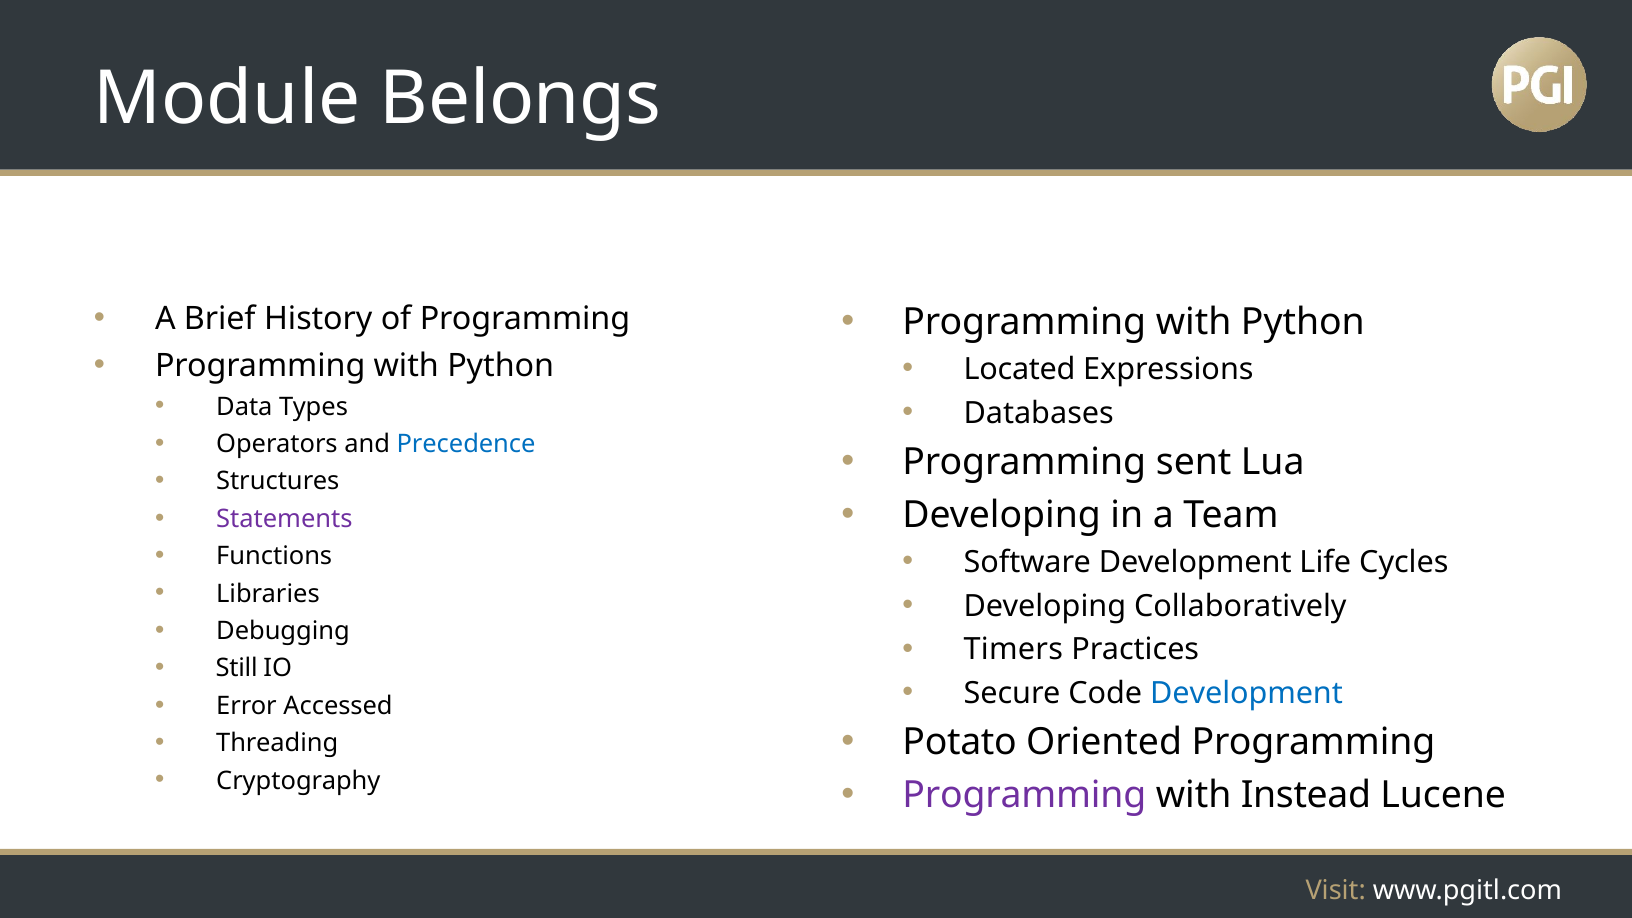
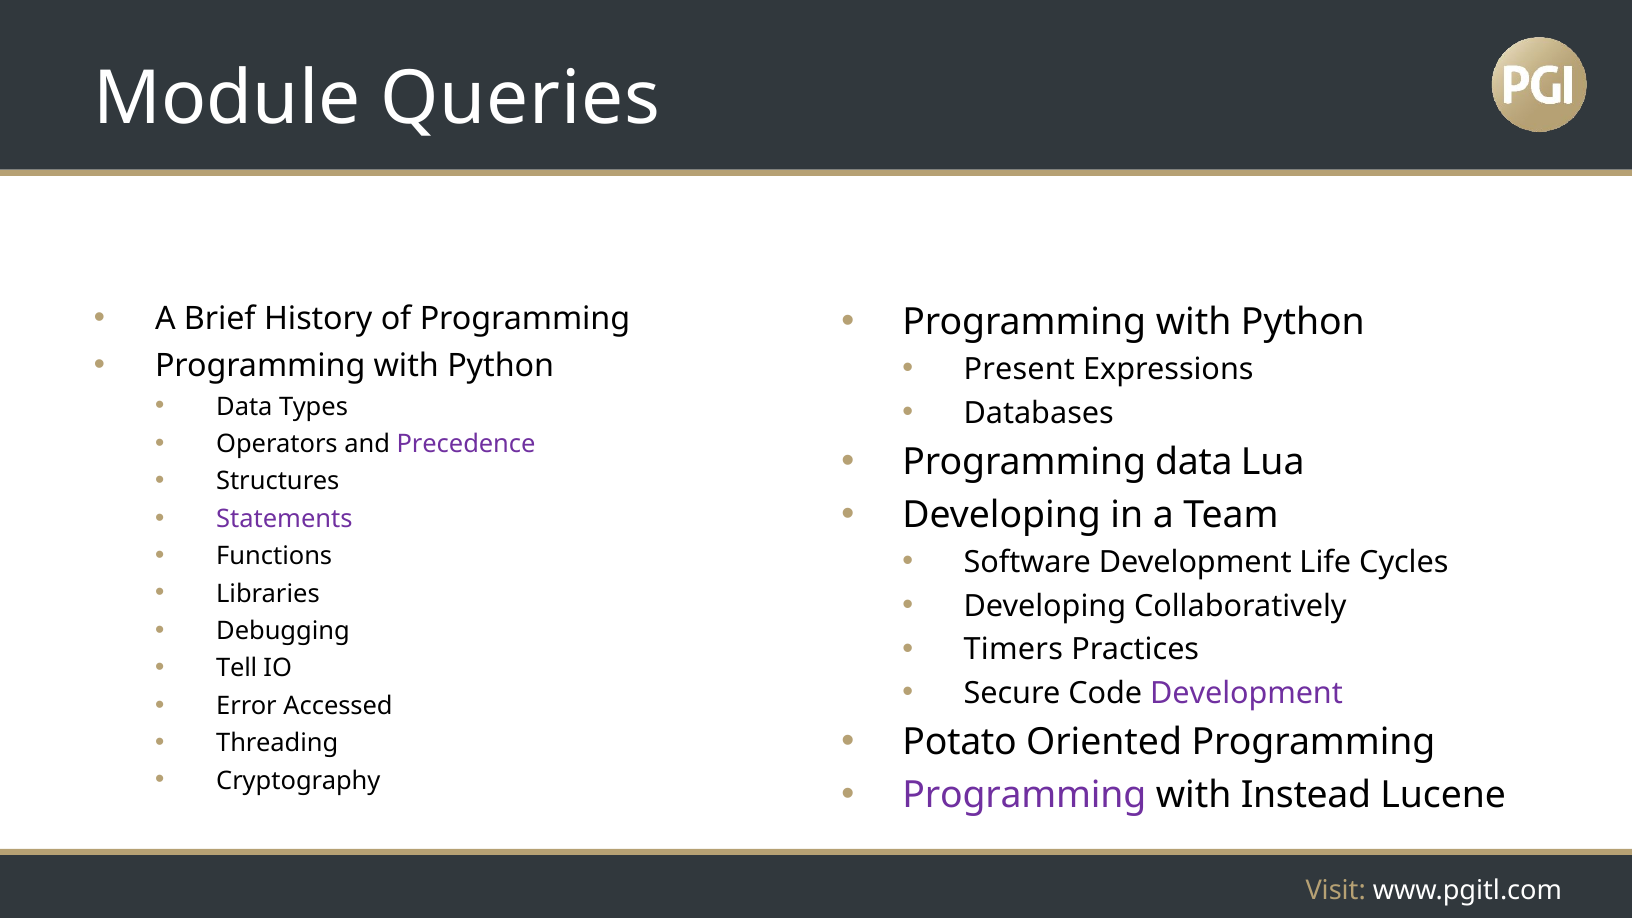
Belongs: Belongs -> Queries (520, 99)
Located: Located -> Present (1019, 369)
Precedence colour: blue -> purple (466, 444)
Programming sent: sent -> data (1194, 462)
Still: Still -> Tell (237, 668)
Development colour: blue -> purple (1247, 693)
